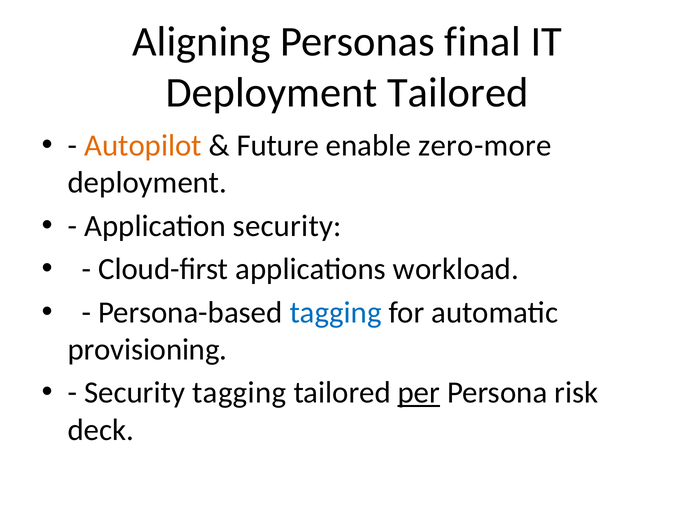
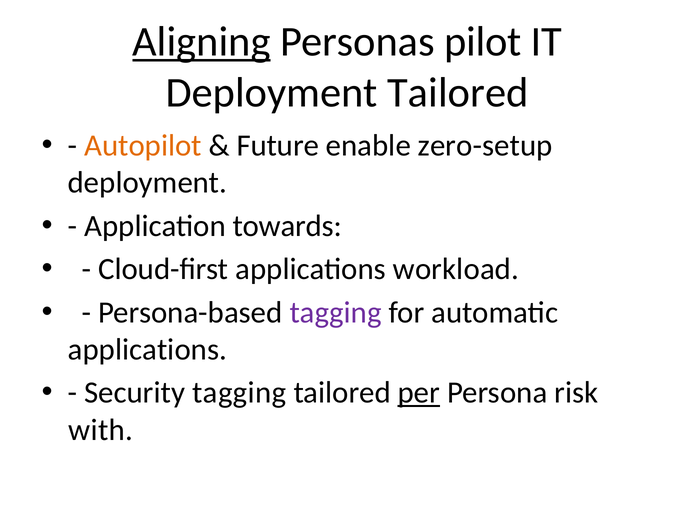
Aligning underline: none -> present (202, 42)
final: final -> pilot (483, 42)
zero-more: zero-more -> zero-setup (485, 146)
Application security: security -> towards (287, 226)
tagging colour: blue -> purple (336, 313)
provisioning: provisioning -> applications (147, 350)
deck: deck -> with (101, 430)
